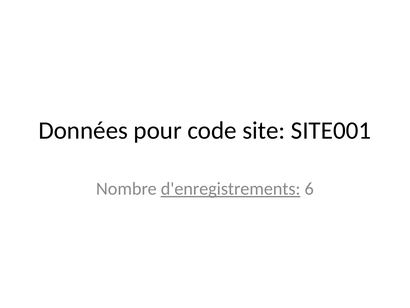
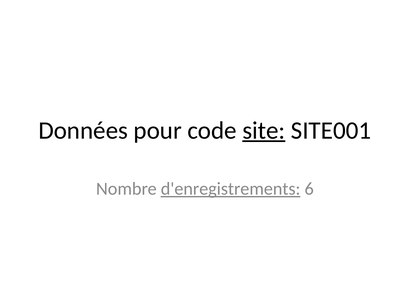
site underline: none -> present (264, 130)
